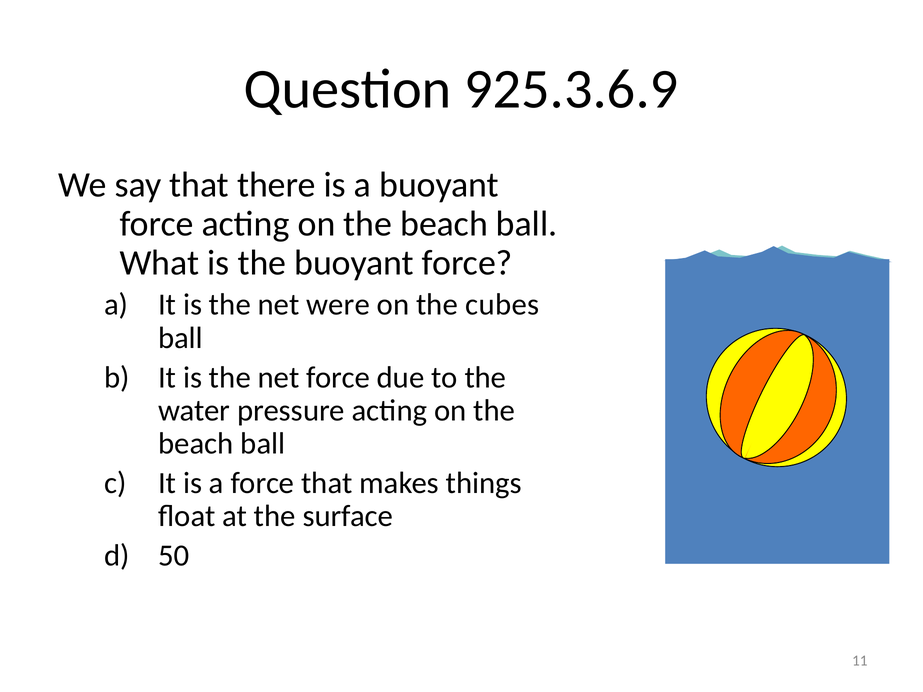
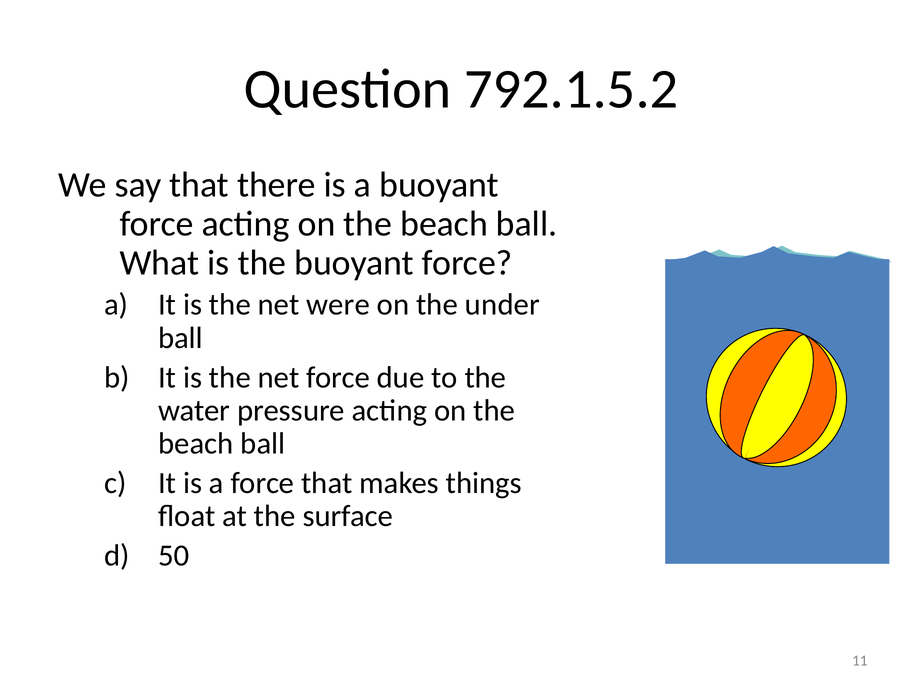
925.3.6.9: 925.3.6.9 -> 792.1.5.2 (571, 89)
cubes: cubes -> under (502, 305)
